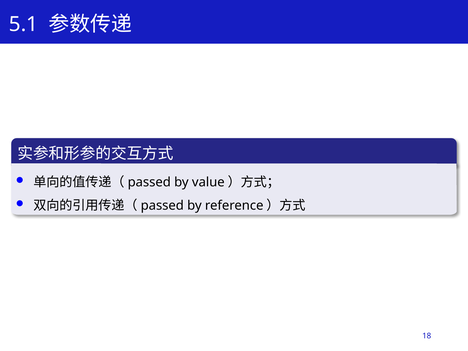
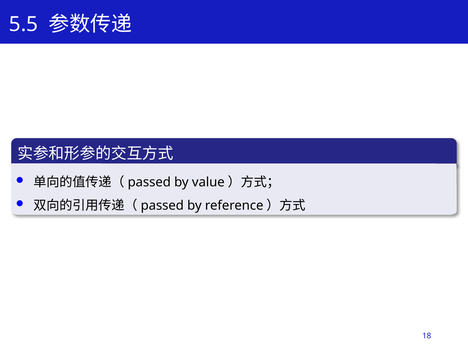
5.1: 5.1 -> 5.5 (23, 24)
